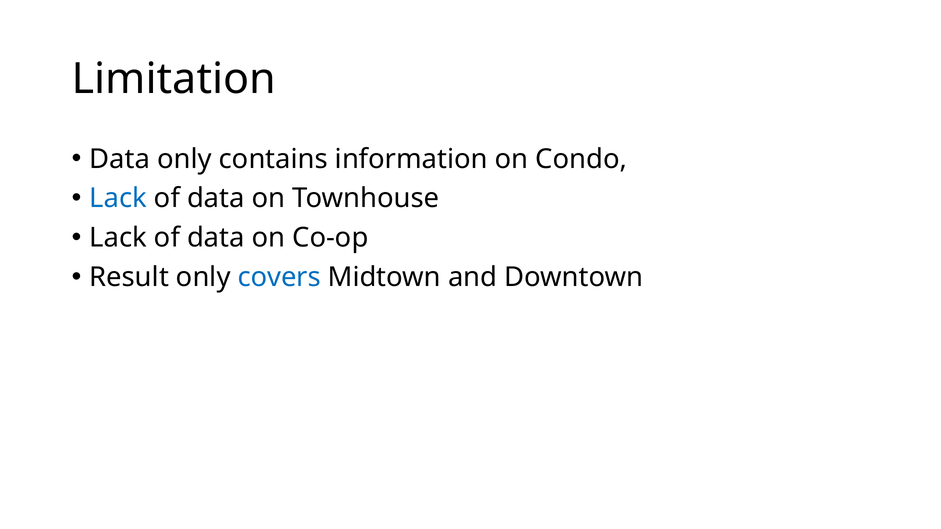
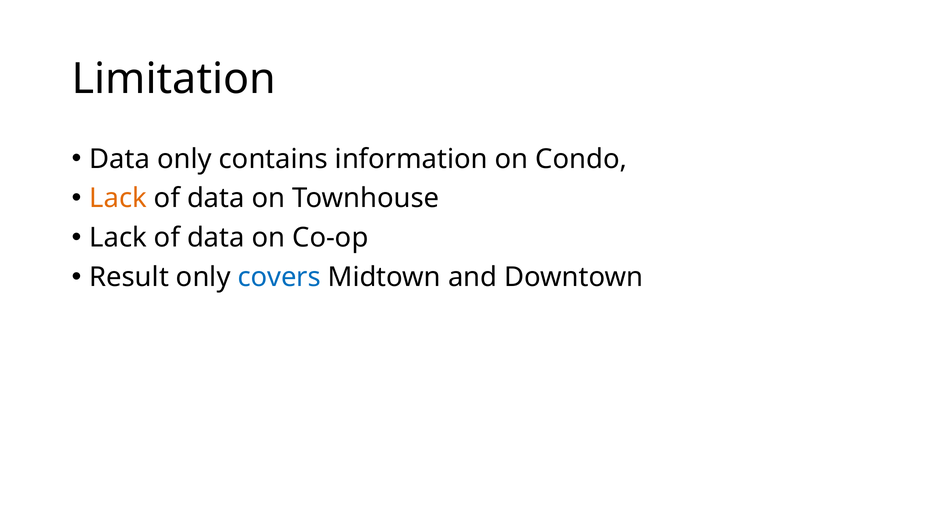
Lack colour: blue -> orange (118, 199)
